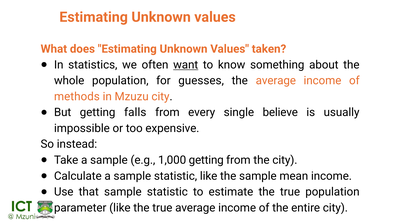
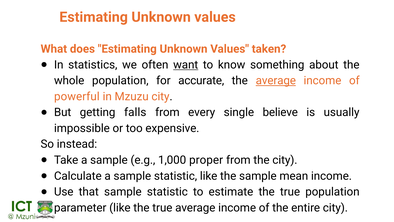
guesses: guesses -> accurate (201, 81)
average underline: none -> present (276, 81)
methods: methods -> powerful (77, 96)
1,000 getting: getting -> proper (206, 160)
